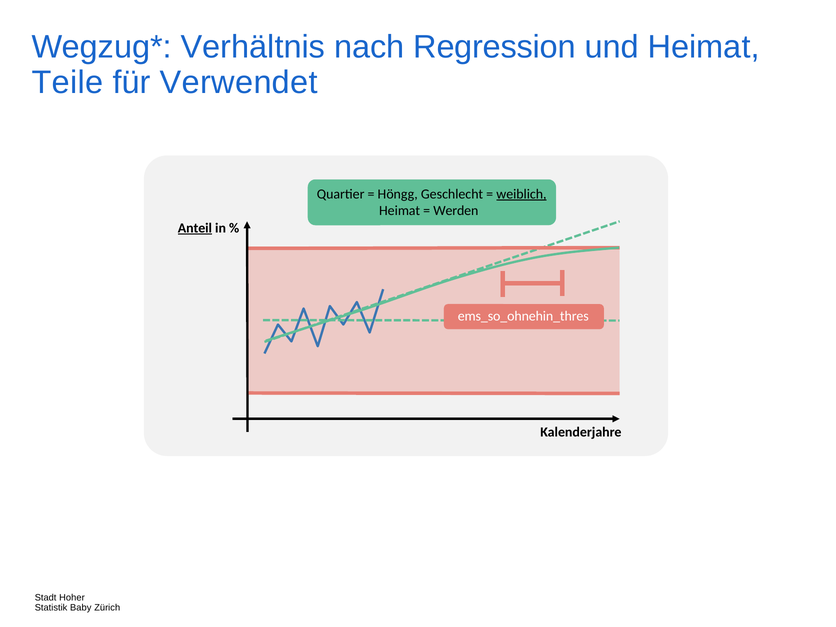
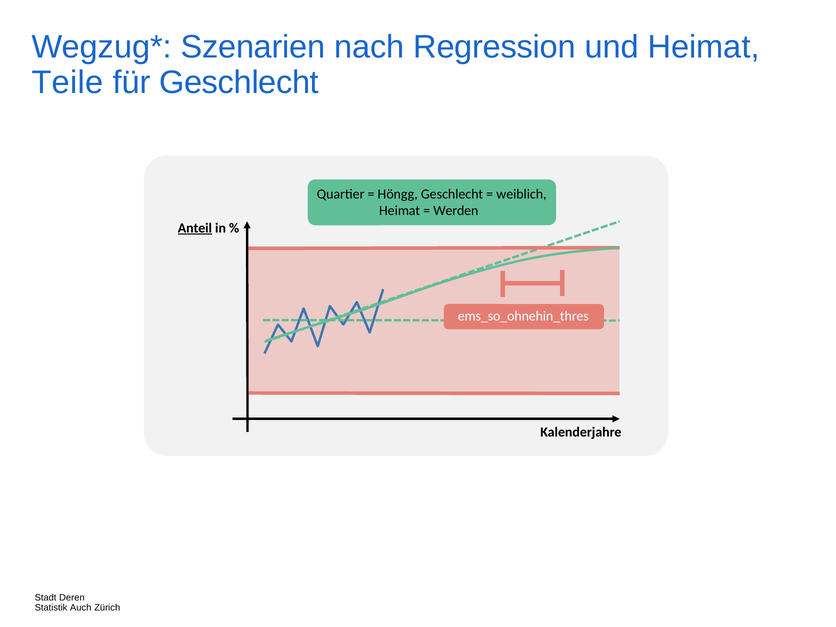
Verhältnis: Verhältnis -> Szenarien (253, 47)
für Verwendet: Verwendet -> Geschlecht (239, 82)
weiblich underline: present -> none (521, 194)
Hoher: Hoher -> Deren (72, 598)
Baby: Baby -> Auch (81, 608)
